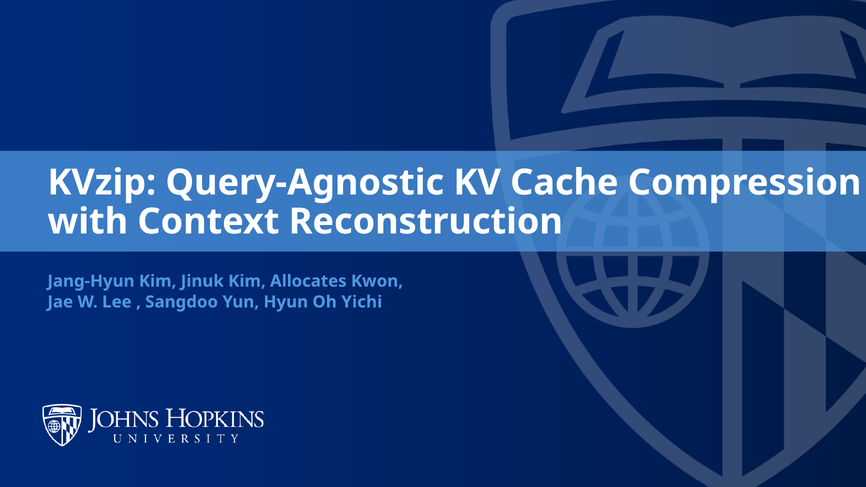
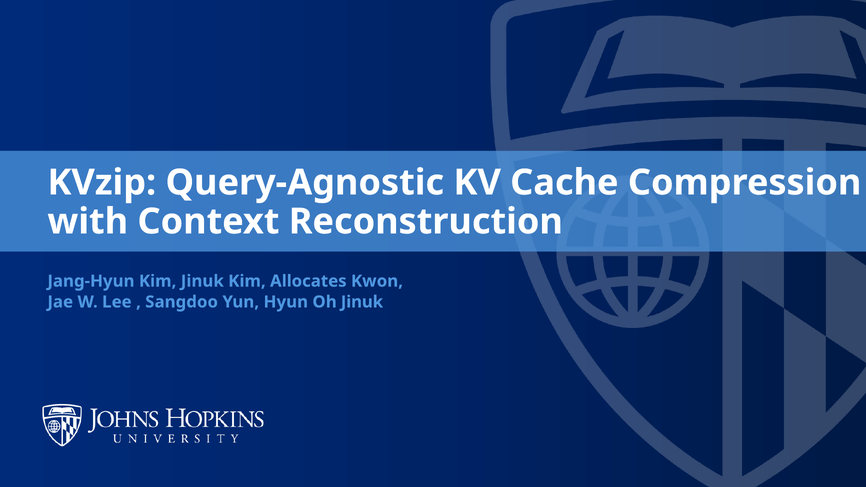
Oh Yichi: Yichi -> Jinuk (362, 302)
